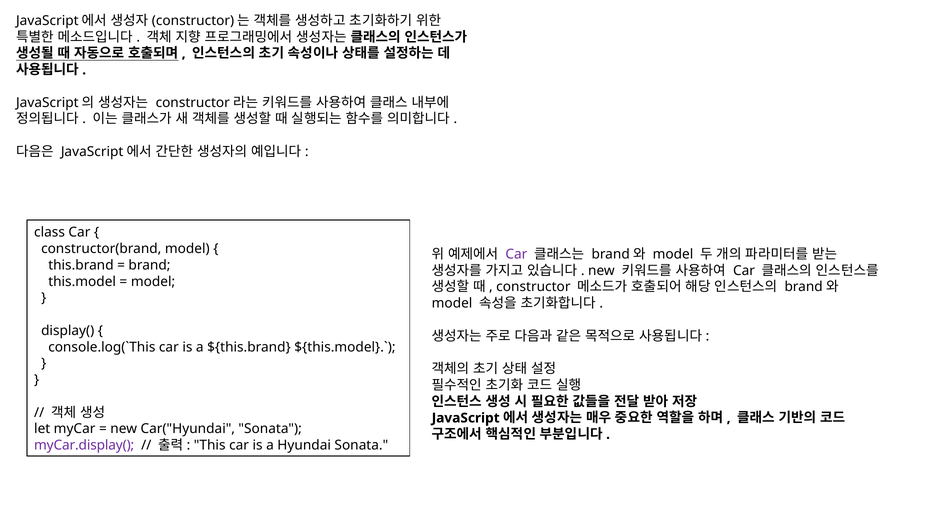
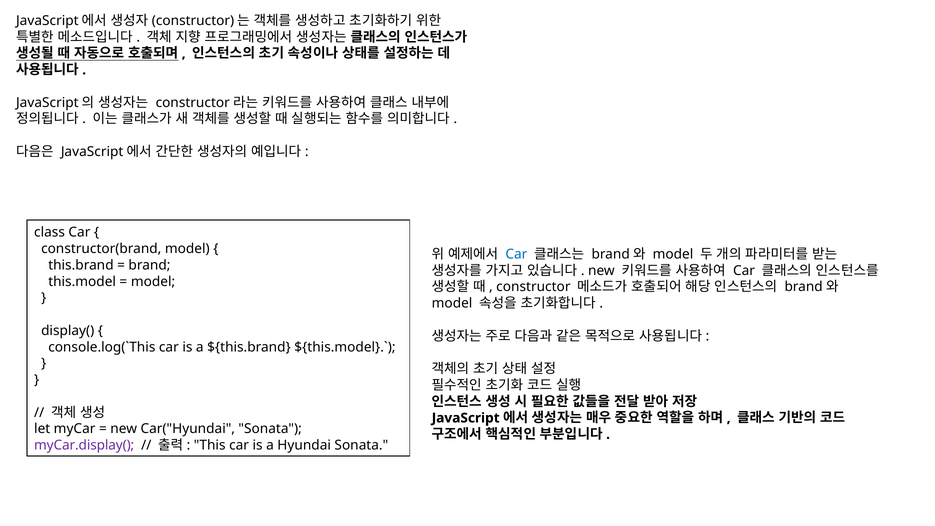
Car colour: purple -> blue (516, 254)
